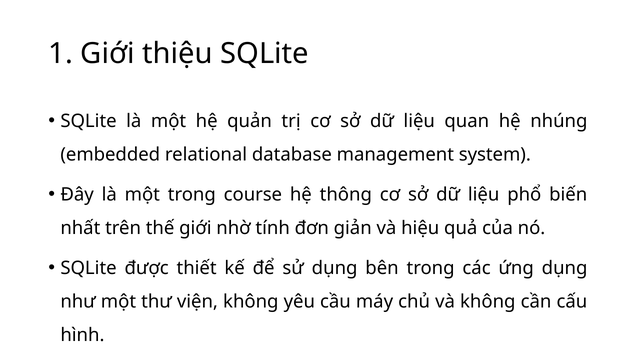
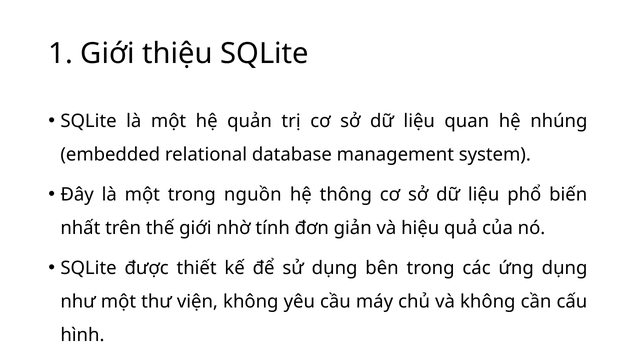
course: course -> nguồn (253, 195)
